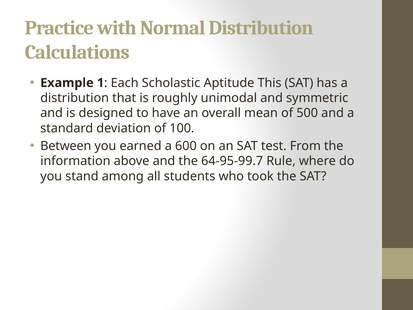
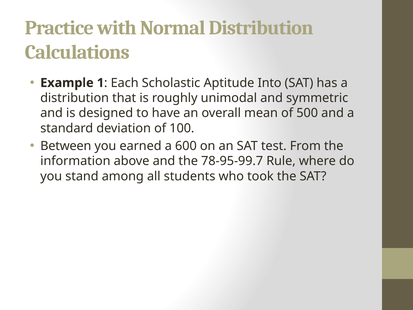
This: This -> Into (270, 83)
64-95-99.7: 64-95-99.7 -> 78-95-99.7 (232, 161)
